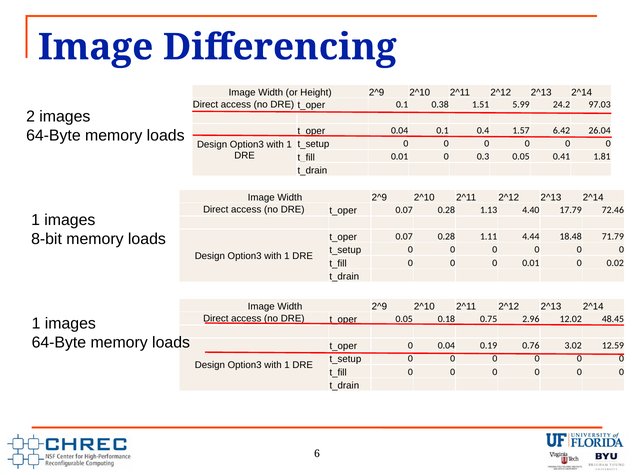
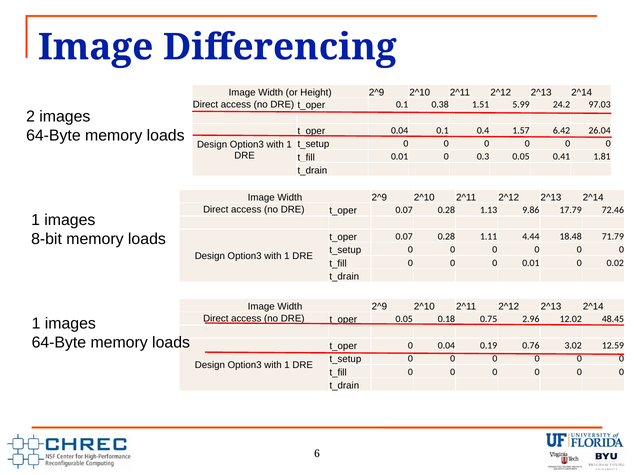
4.40: 4.40 -> 9.86 (531, 210)
